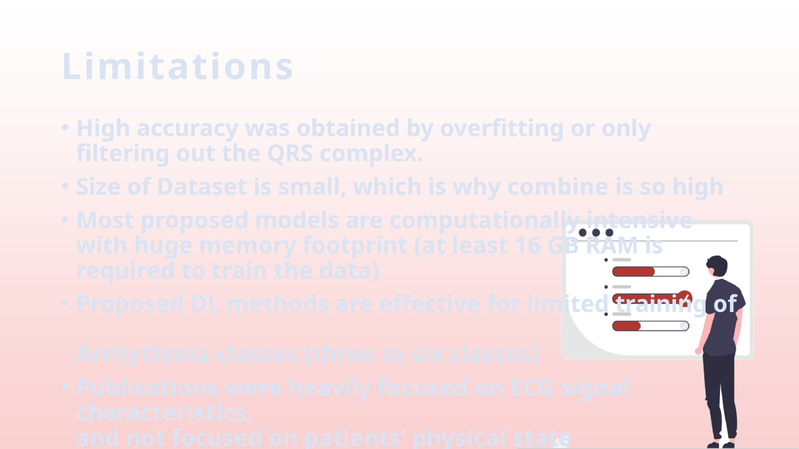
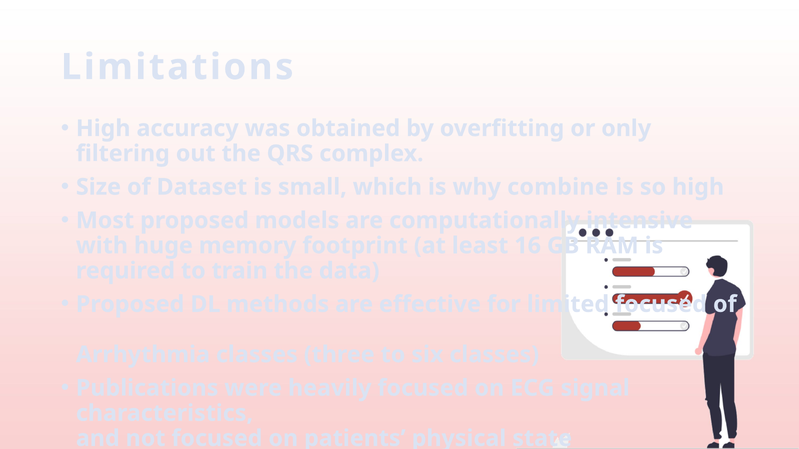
limited training: training -> focused (661, 305)
